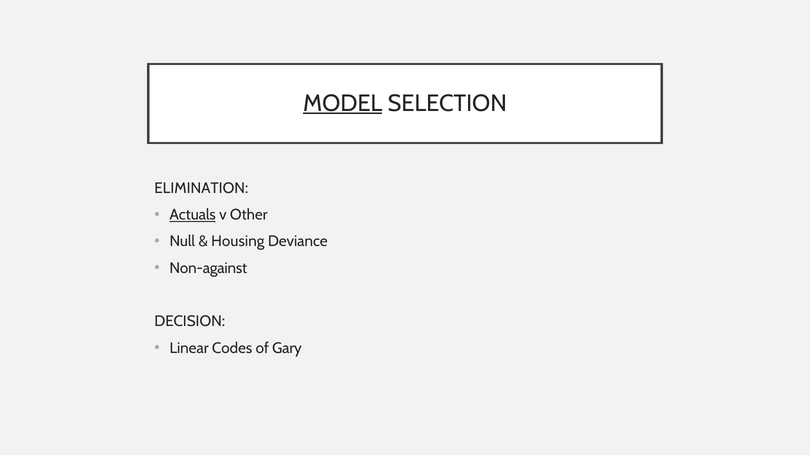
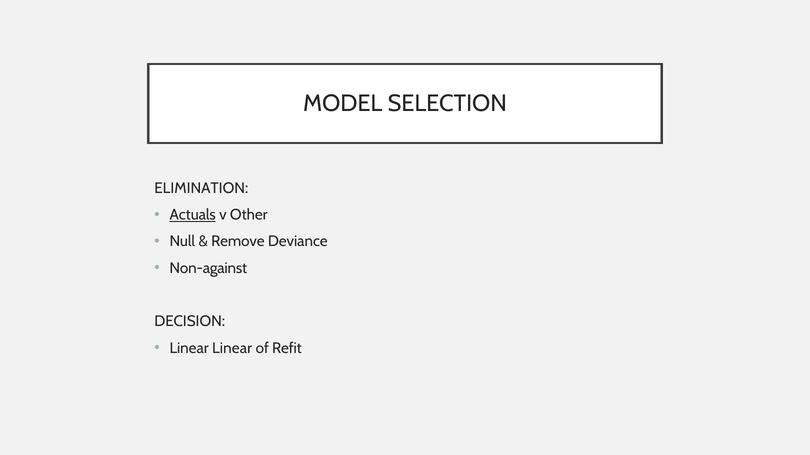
MODEL underline: present -> none (343, 103)
Housing: Housing -> Remove (238, 242)
Linear Codes: Codes -> Linear (232, 348)
Gary: Gary -> Refit (287, 348)
